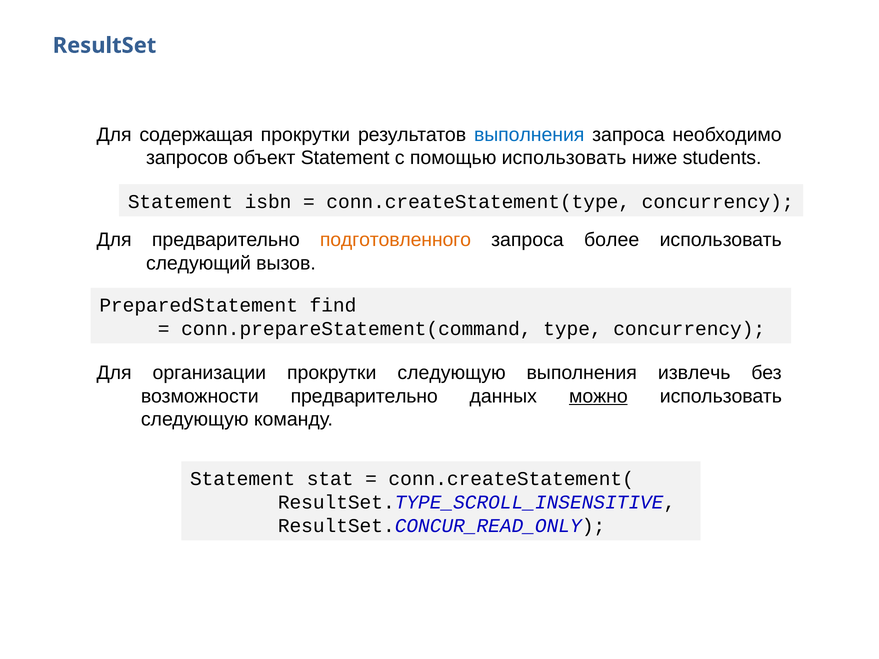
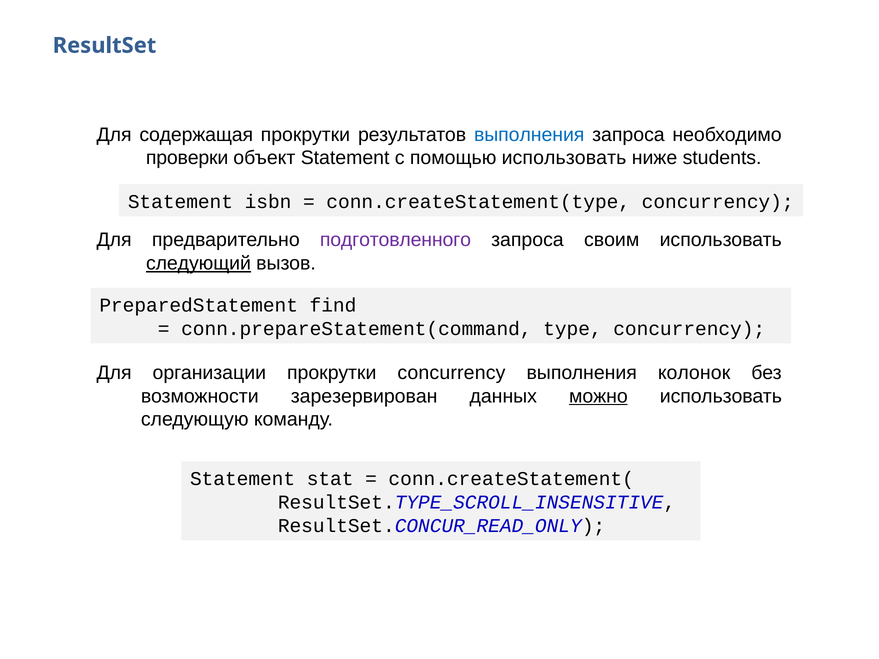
запросов: запросов -> проверки (187, 158)
подготовленного colour: orange -> purple (395, 240)
более: более -> своим (612, 240)
следующий underline: none -> present (198, 263)
прокрутки следующую: следующую -> concurrency (451, 373)
извлечь: извлечь -> колонок (694, 373)
возможности предварительно: предварительно -> зарезервирован (364, 396)
